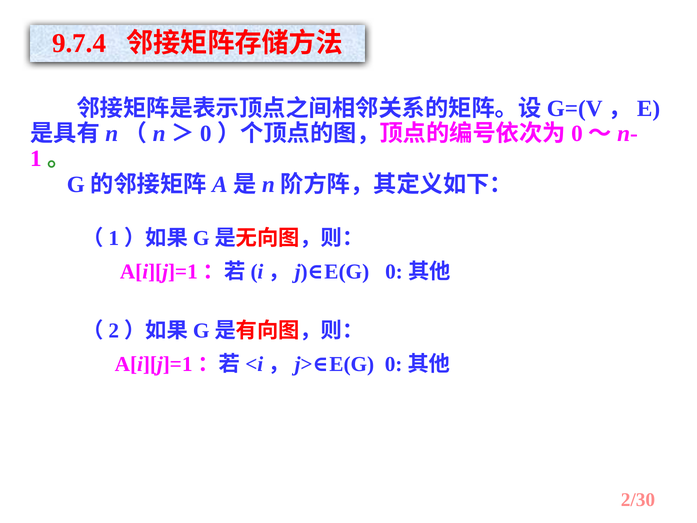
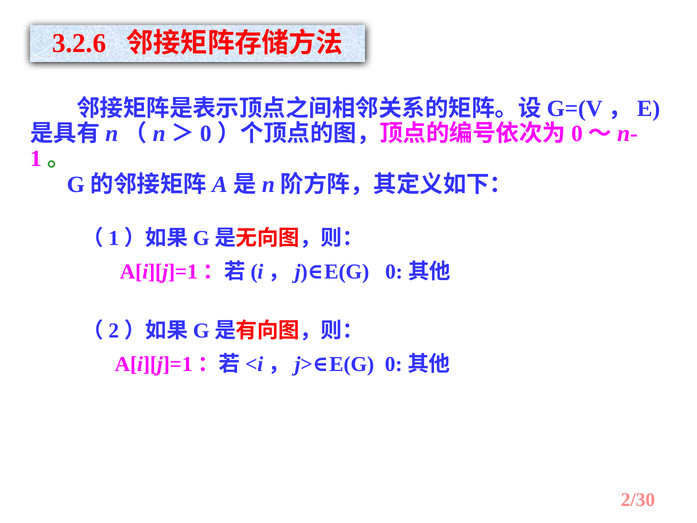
9.7.4: 9.7.4 -> 3.2.6 (79, 43)
